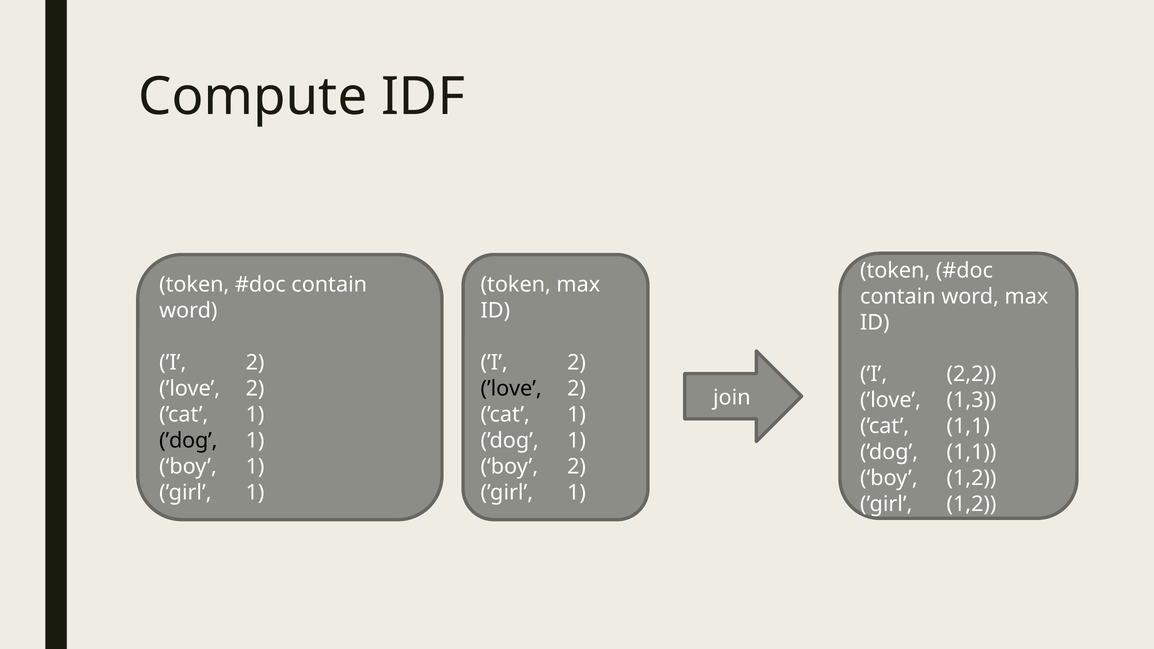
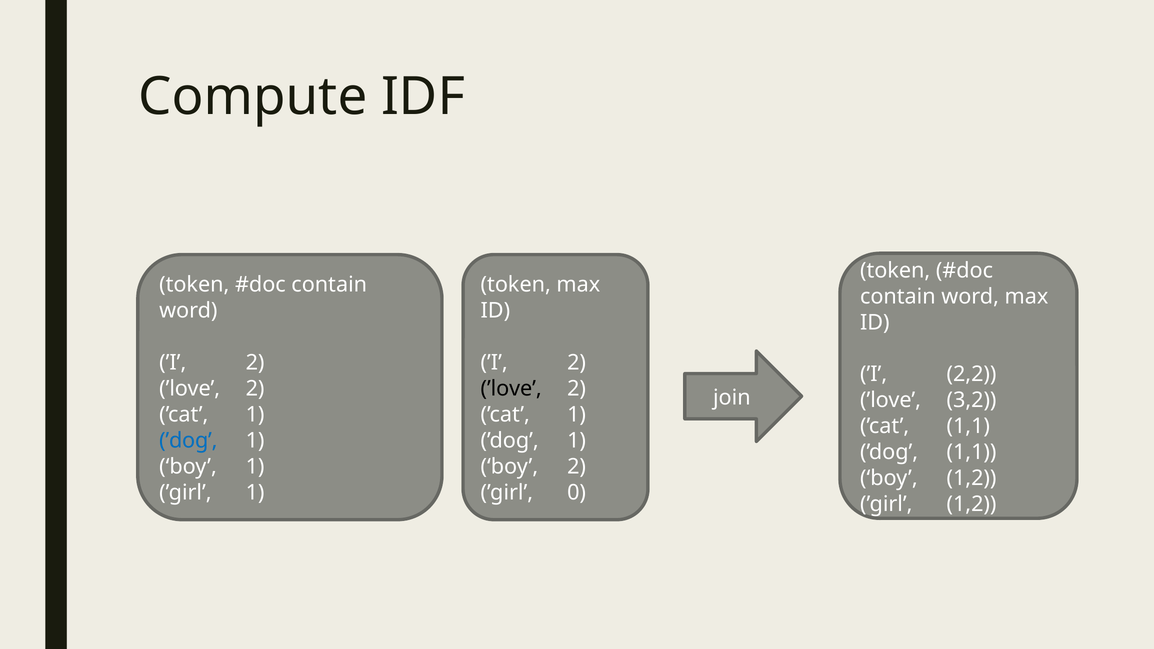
1,3: 1,3 -> 3,2 (972, 400)
’dog colour: black -> blue (188, 441)
1: 1 -> 0 (577, 493)
